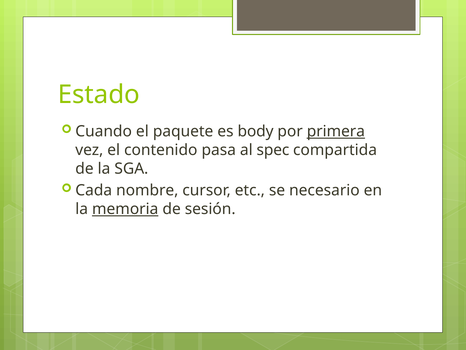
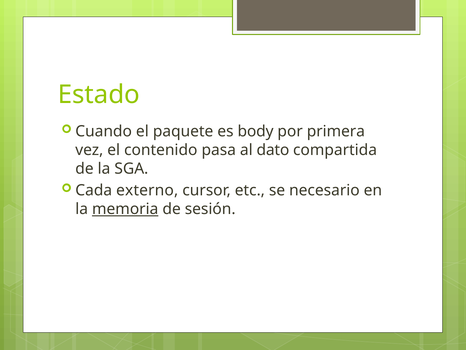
primera underline: present -> none (336, 131)
spec: spec -> dato (273, 150)
nombre: nombre -> externo (147, 190)
